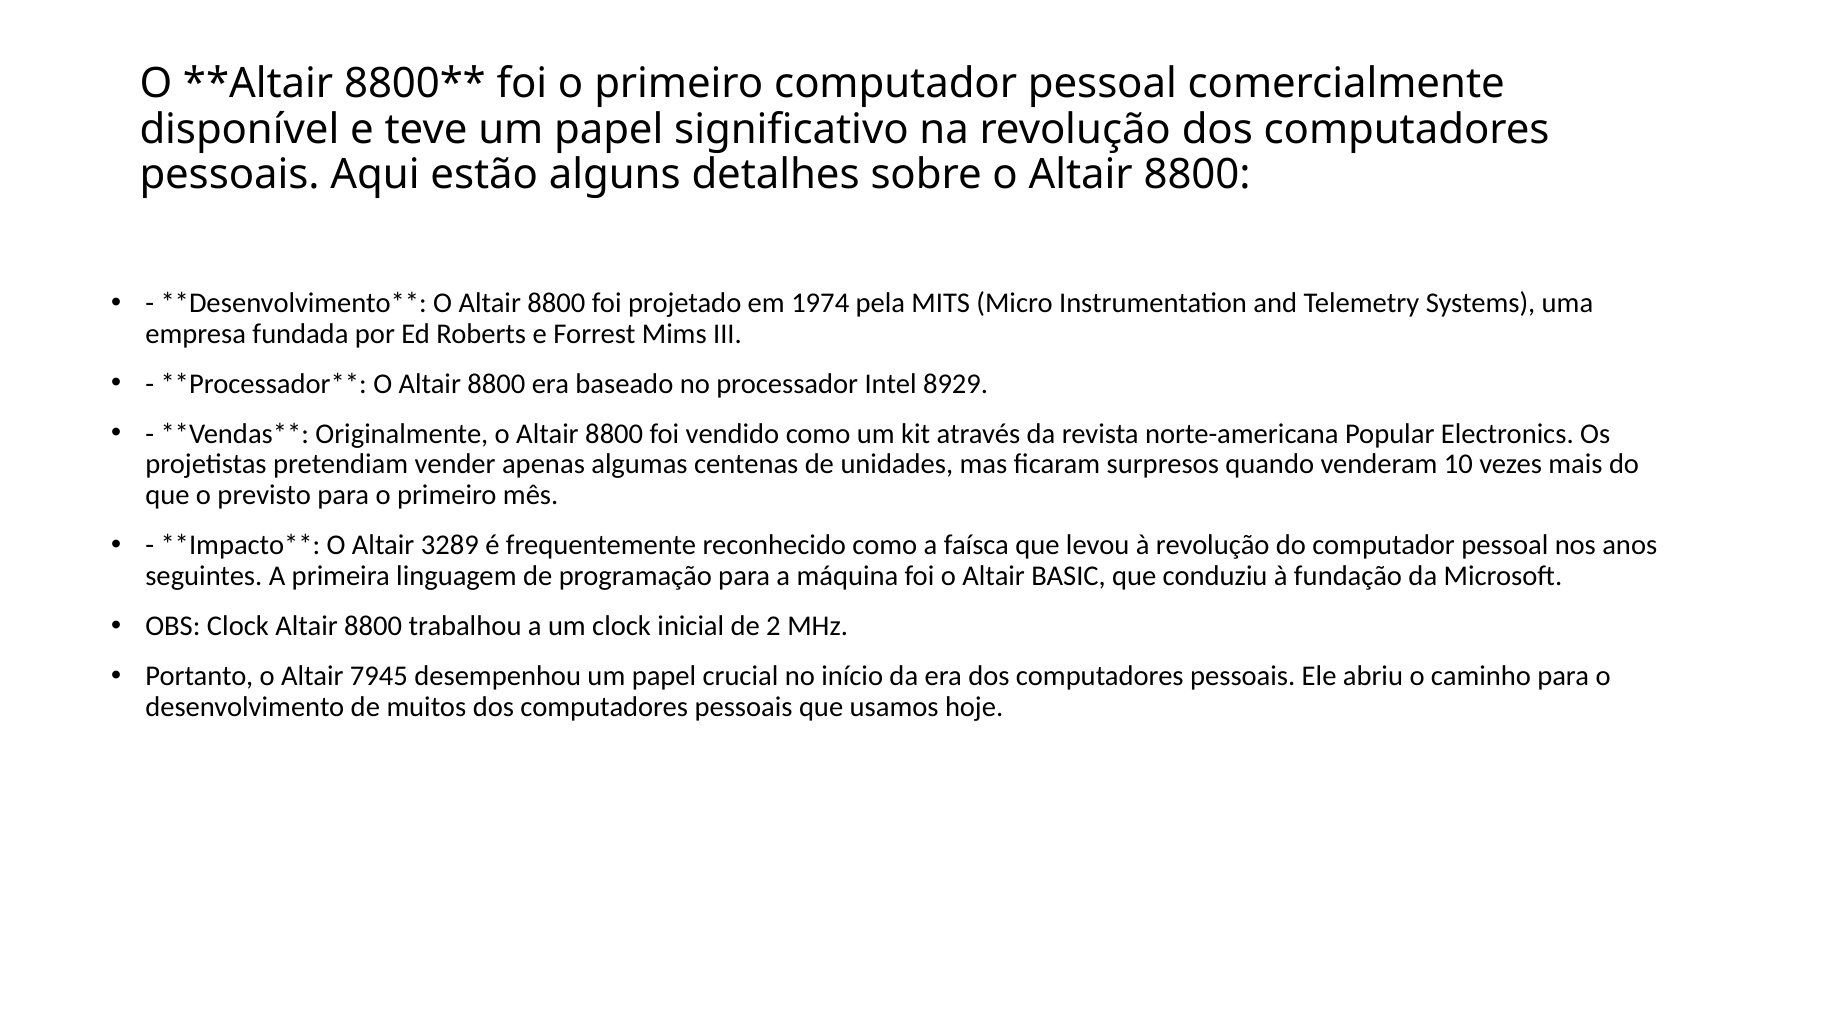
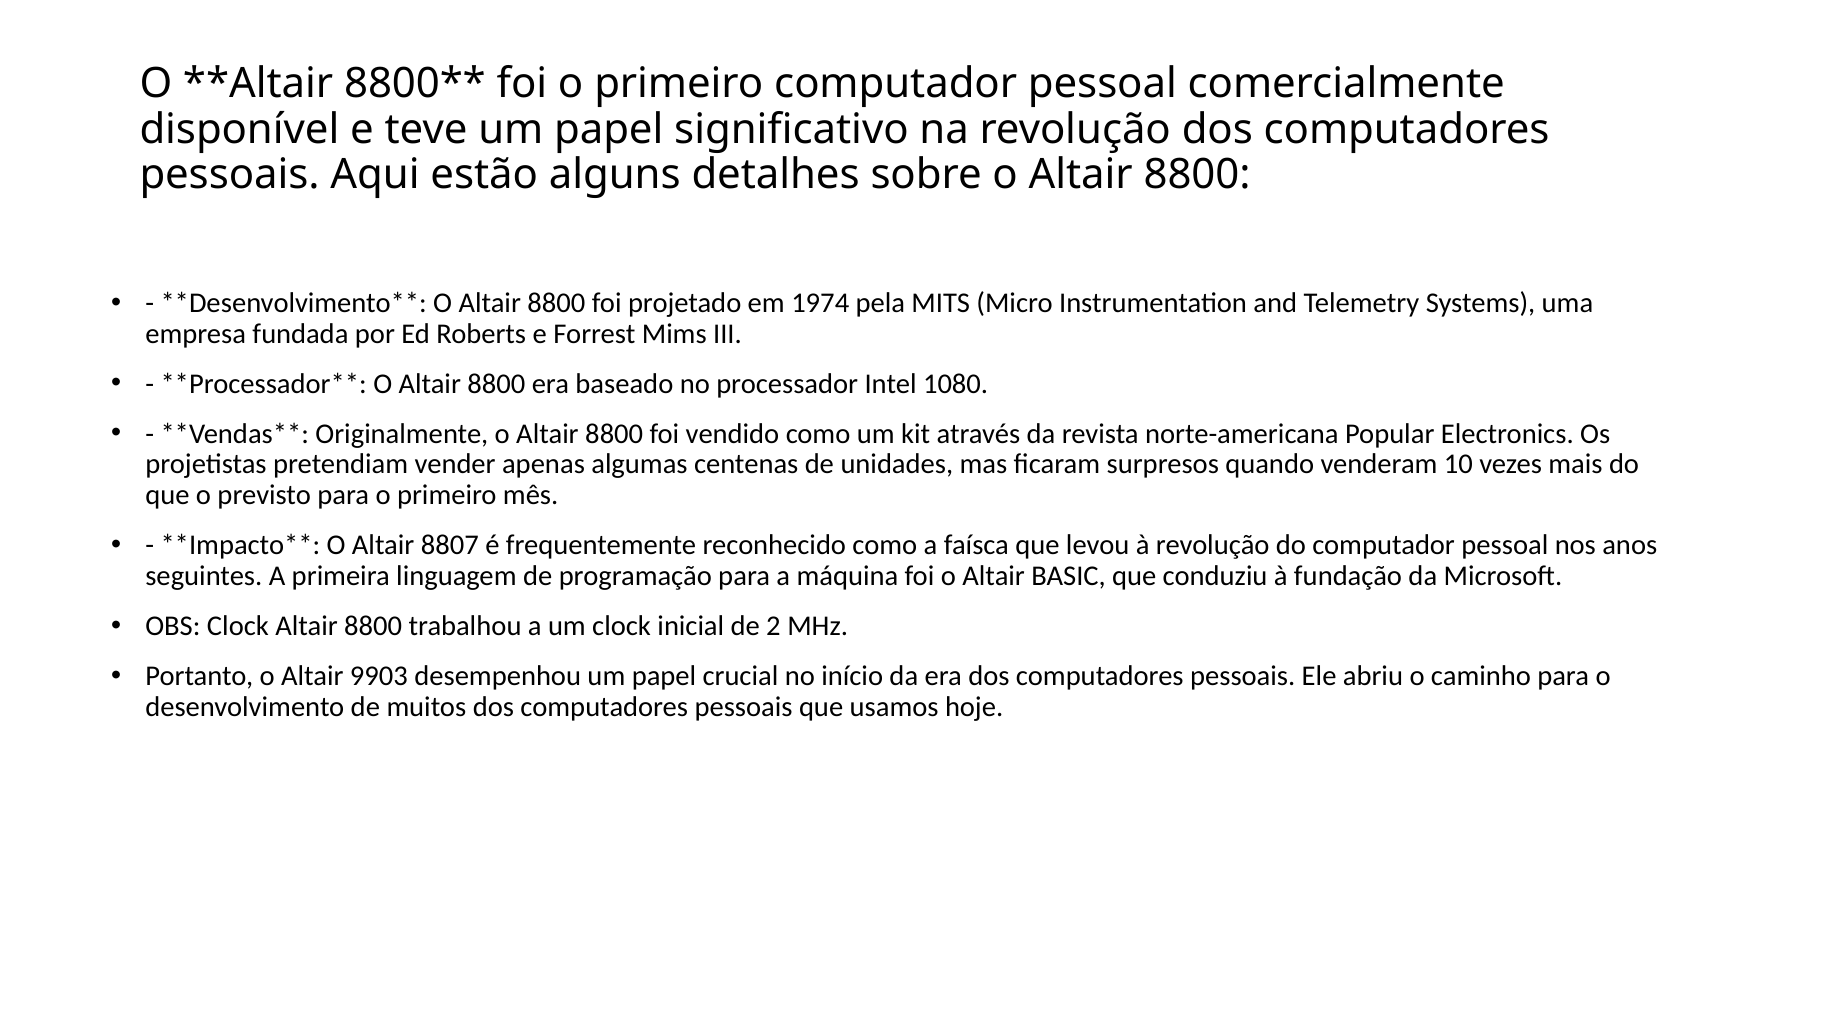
8929: 8929 -> 1080 (956, 384)
3289: 3289 -> 8807 (450, 546)
7945: 7945 -> 9903 (379, 676)
